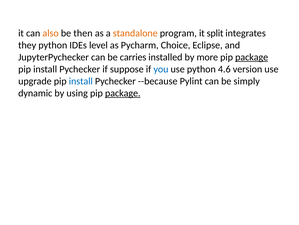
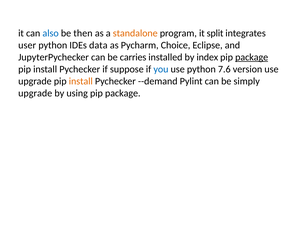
also colour: orange -> blue (51, 33)
they: they -> user (27, 45)
level: level -> data (98, 45)
more: more -> index (207, 57)
4.6: 4.6 -> 7.6 (224, 69)
install colour: blue -> orange (81, 81)
--because: --because -> --demand (158, 81)
dynamic: dynamic -> upgrade (35, 93)
package underline: present -> none (123, 93)
